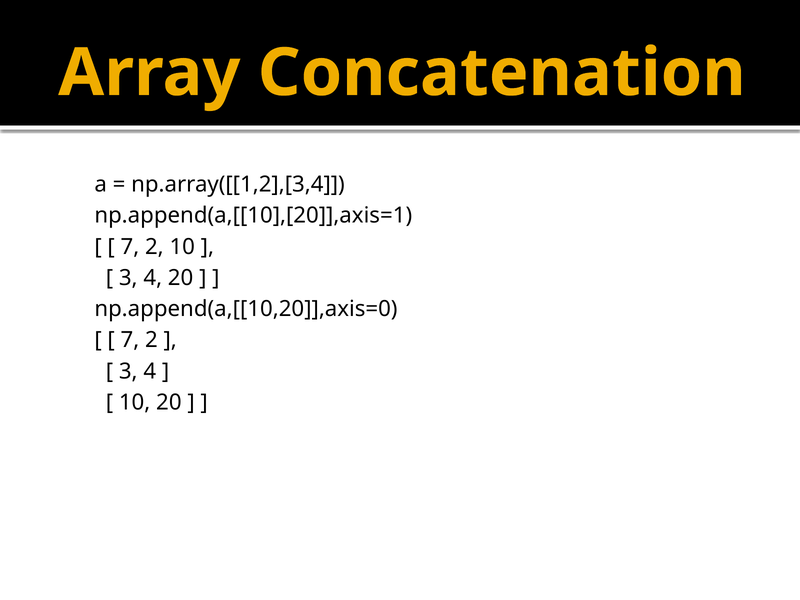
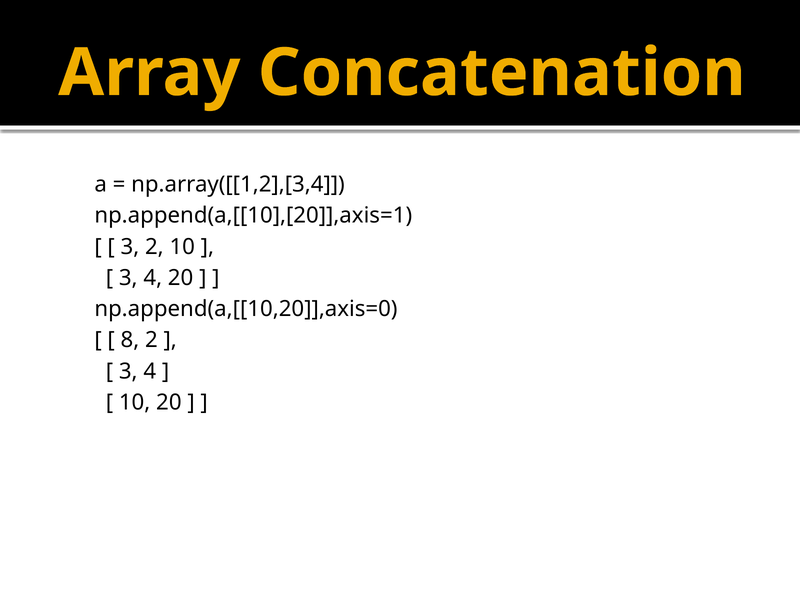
7: 7 -> 3 (130, 247)
7: 7 -> 8 (130, 340)
